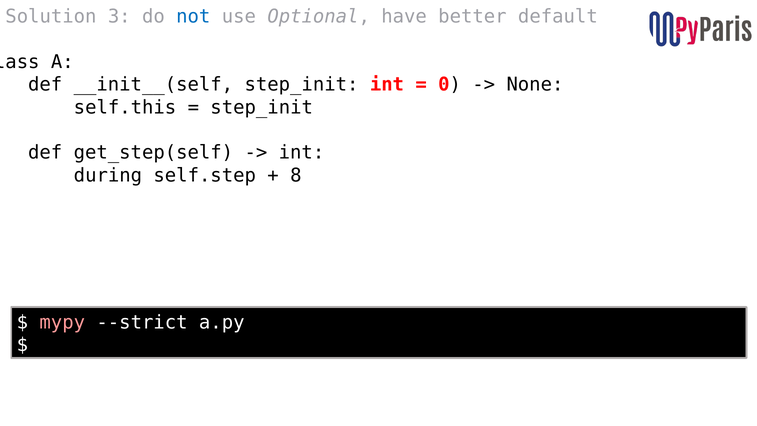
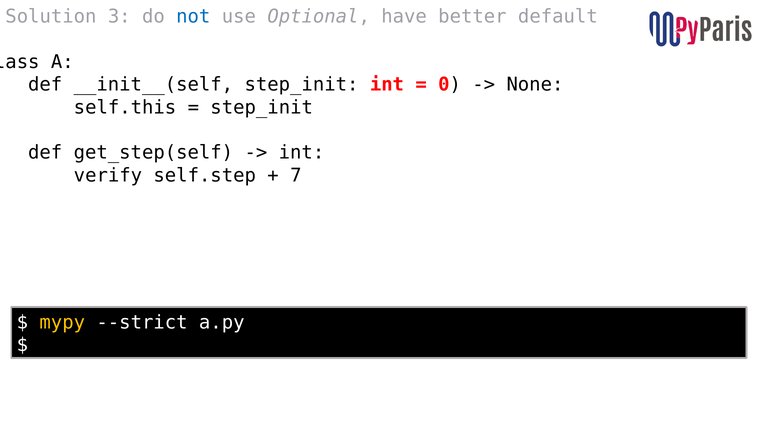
during: during -> verify (108, 175)
8: 8 -> 7 (296, 175)
mypy colour: pink -> yellow (62, 322)
